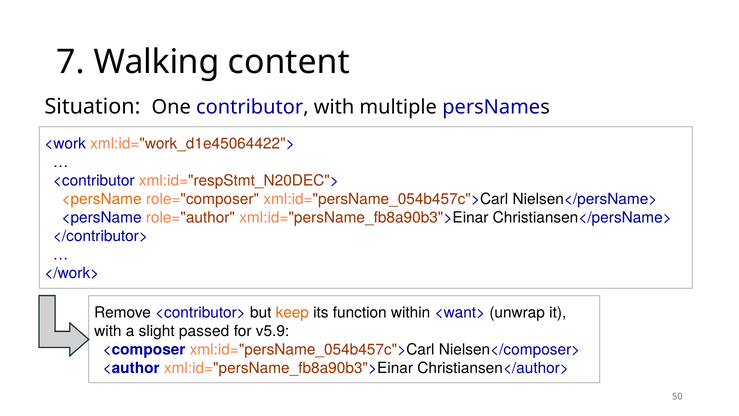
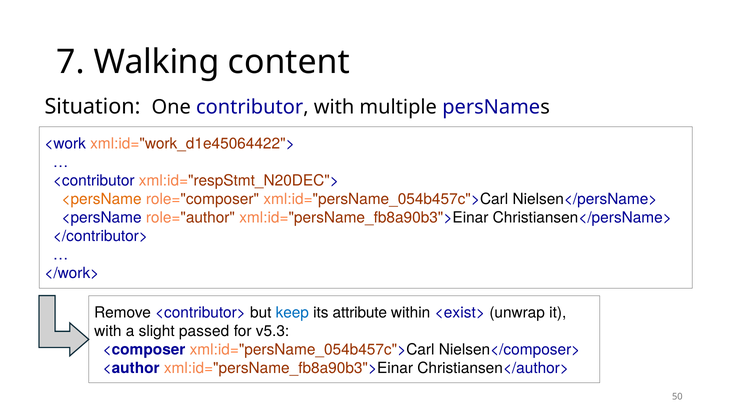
keep colour: orange -> blue (292, 312)
function: function -> attribute (360, 312)
<want>: <want> -> <exist> (460, 312)
v5.9: v5.9 -> v5.3 (273, 331)
